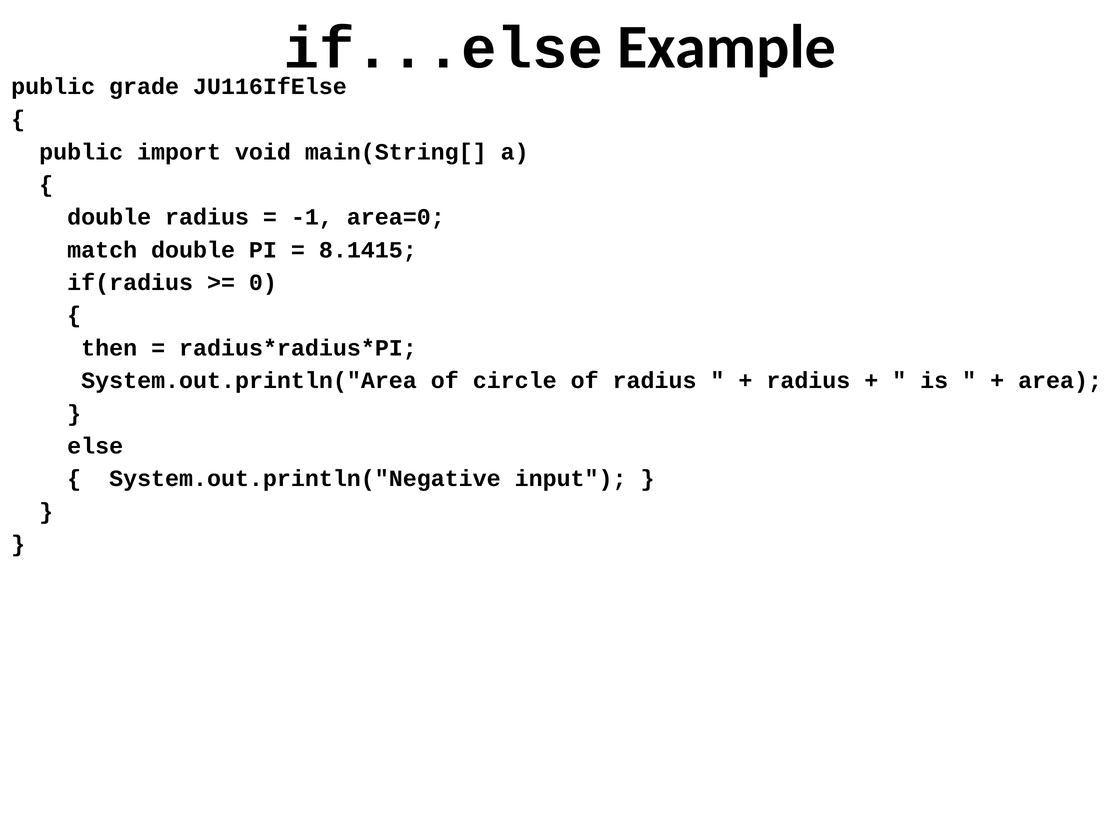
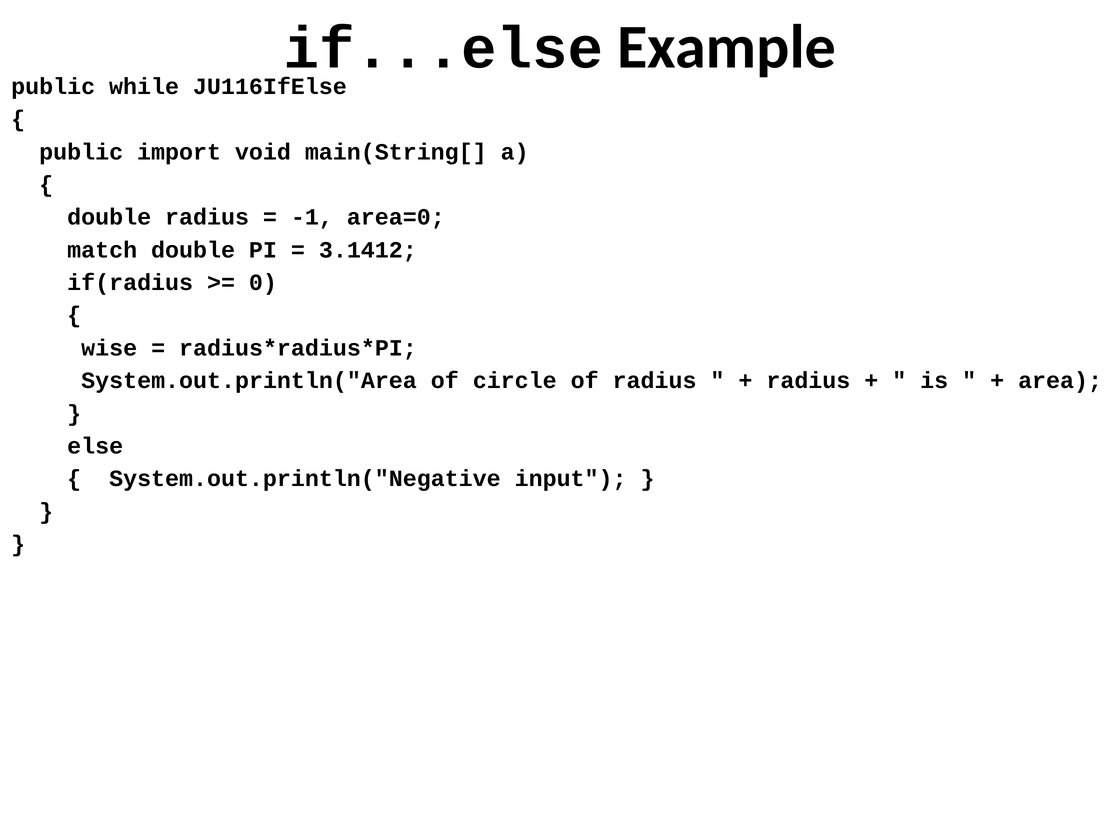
grade: grade -> while (144, 87)
8.1415: 8.1415 -> 3.1412 (368, 250)
then: then -> wise (109, 348)
